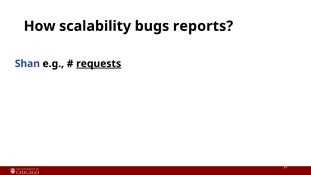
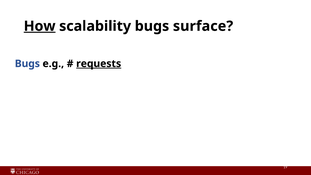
How underline: none -> present (40, 26)
reports: reports -> surface (203, 26)
Shan: Shan -> Bugs (27, 64)
